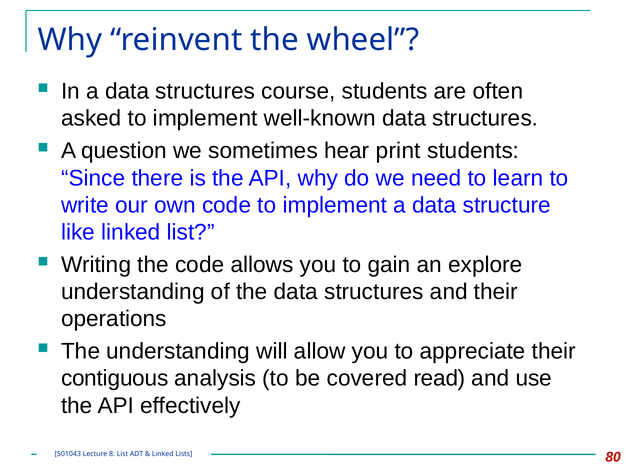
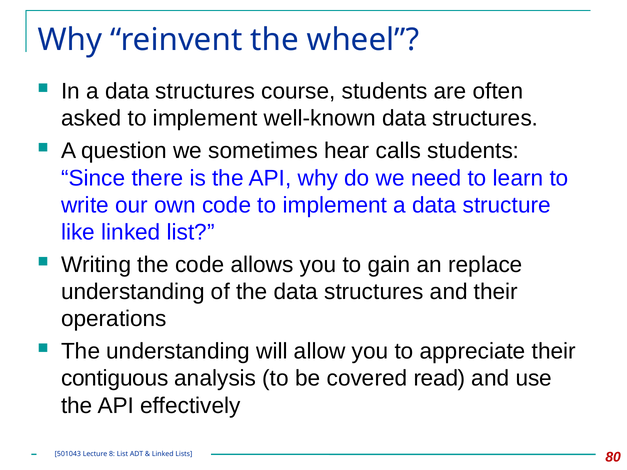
print: print -> calls (398, 151)
explore: explore -> replace (485, 265)
